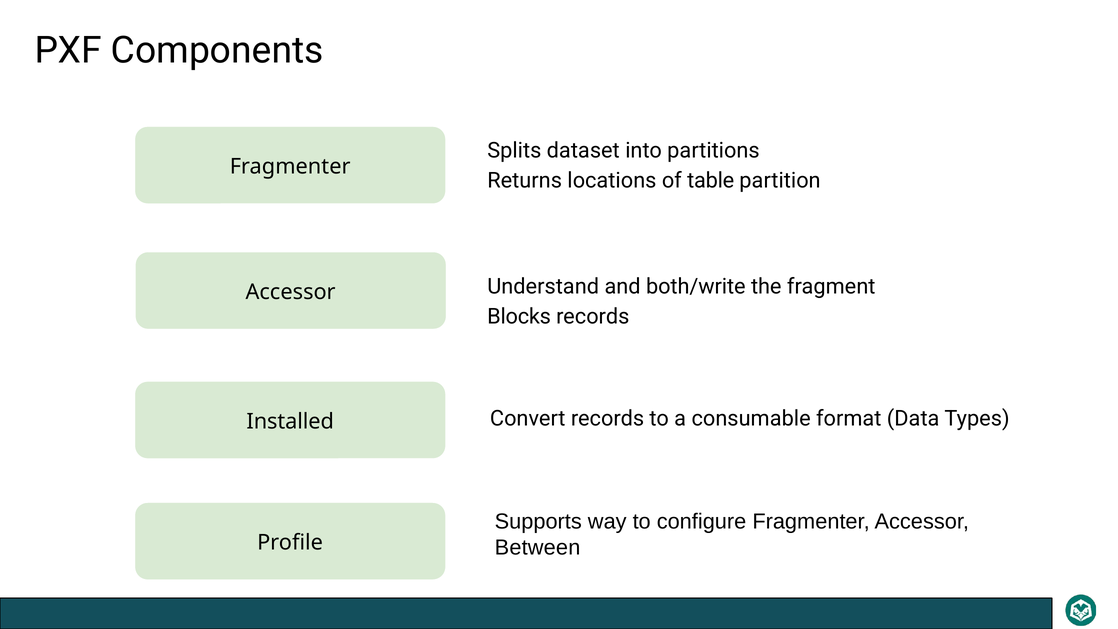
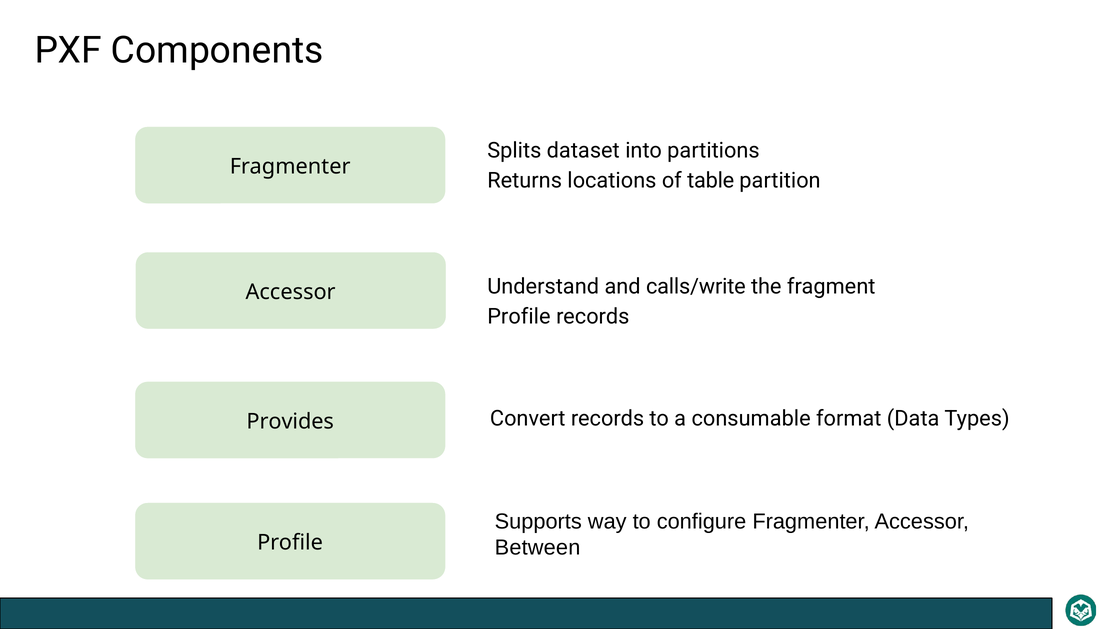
both/write: both/write -> calls/write (696, 286)
Blocks: Blocks -> Profile (519, 316)
Installed: Installed -> Provides (290, 421)
